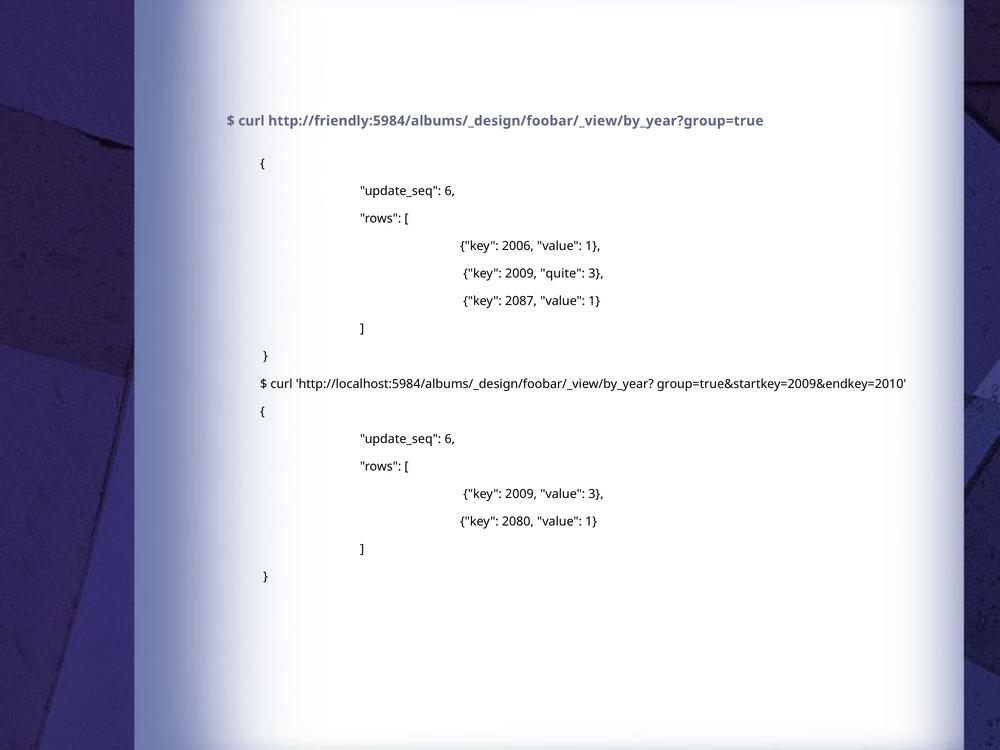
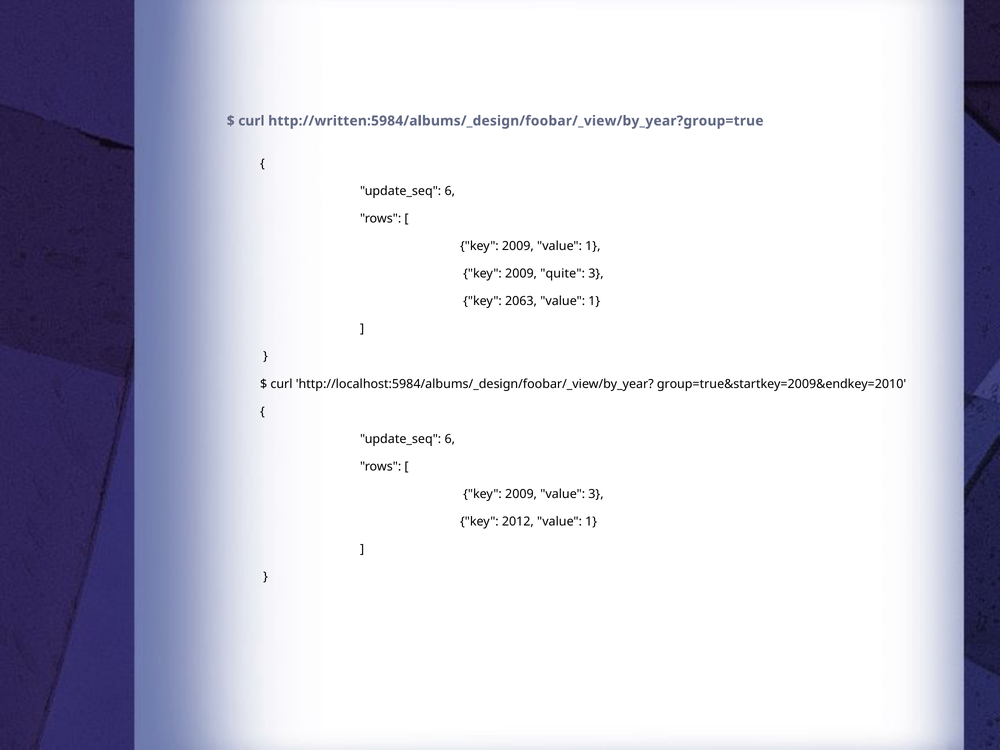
http://friendly:5984/albums/_design/foobar/_view/by_year?group=true: http://friendly:5984/albums/_design/foobar/_view/by_year?group=true -> http://written:5984/albums/_design/foobar/_view/by_year?group=true (516, 121)
2006: 2006 -> 2009 (518, 246)
2087: 2087 -> 2063 (521, 301)
2080: 2080 -> 2012 (518, 522)
